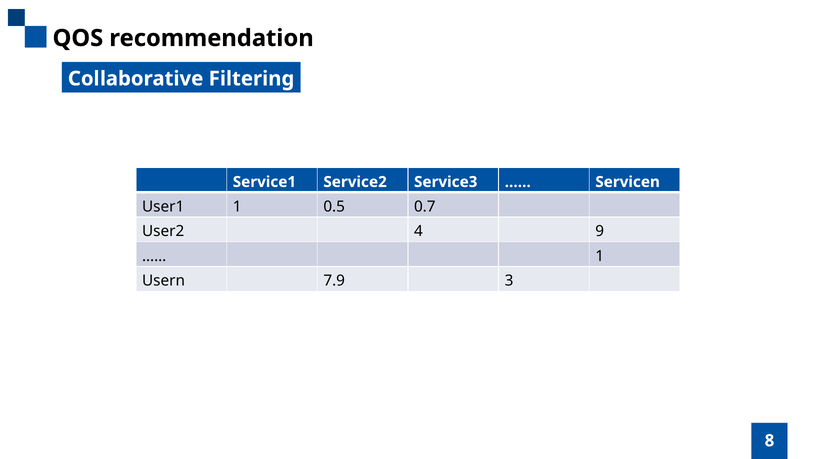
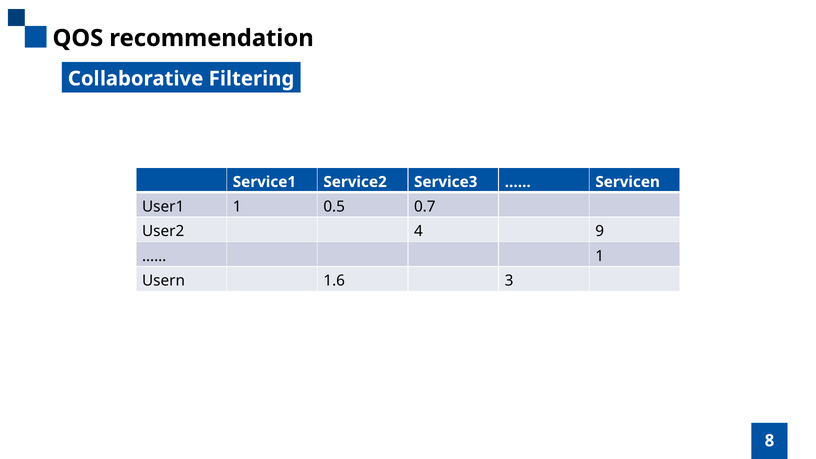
7.9: 7.9 -> 1.6 (334, 281)
